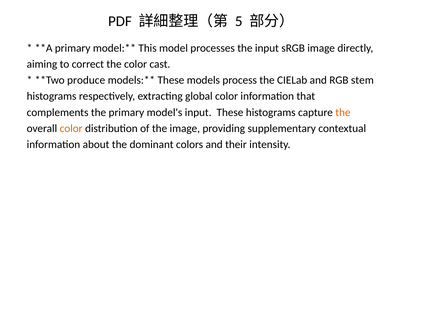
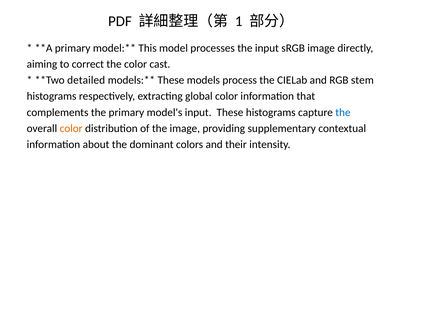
5: 5 -> 1 (239, 21)
produce: produce -> detailed (86, 80)
the colour: orange -> blue (343, 112)
